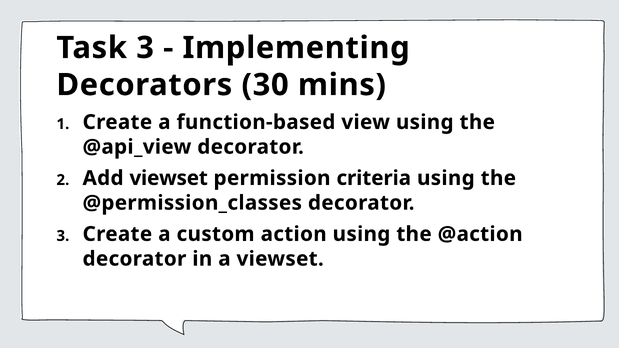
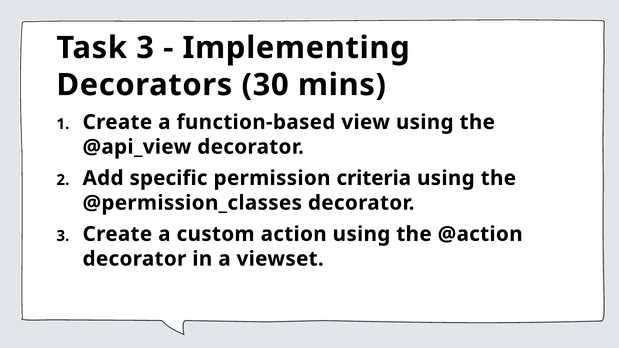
Add viewset: viewset -> specific (168, 178)
